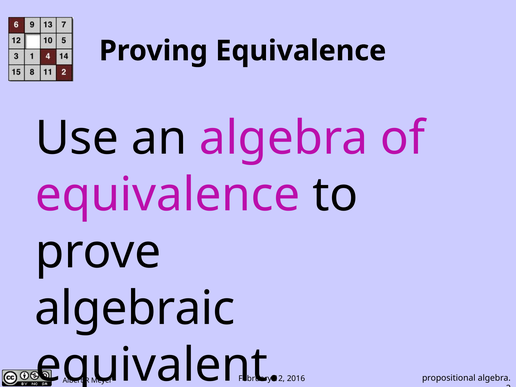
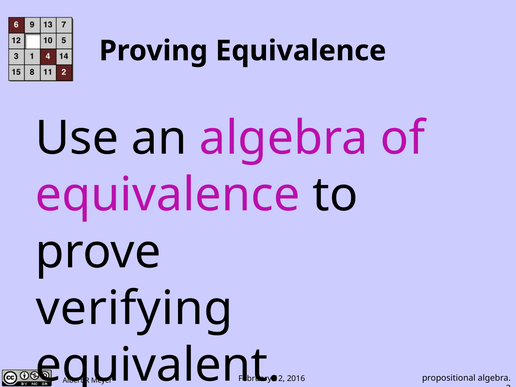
algebraic: algebraic -> verifying (134, 309)
